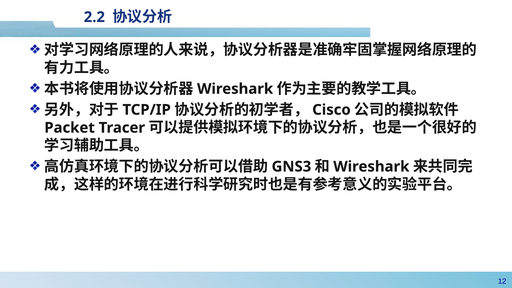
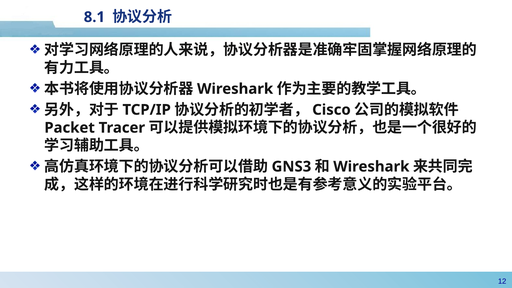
2.2: 2.2 -> 8.1 (94, 17)
